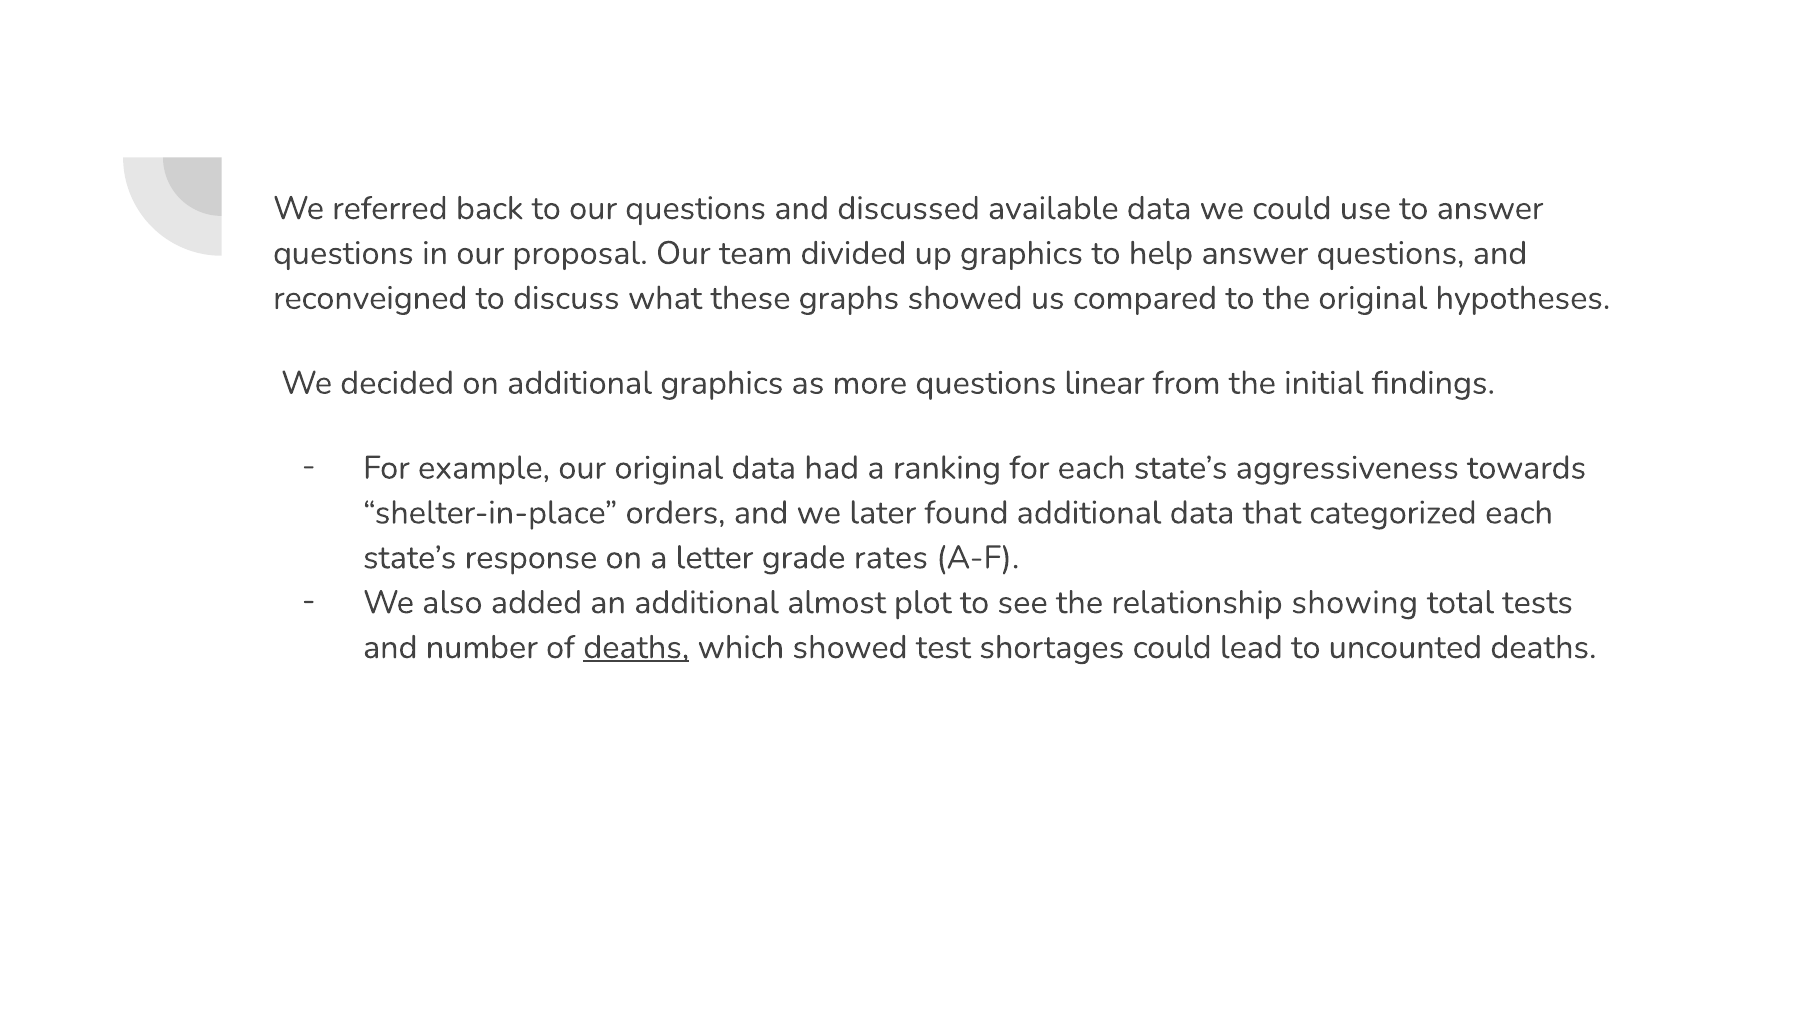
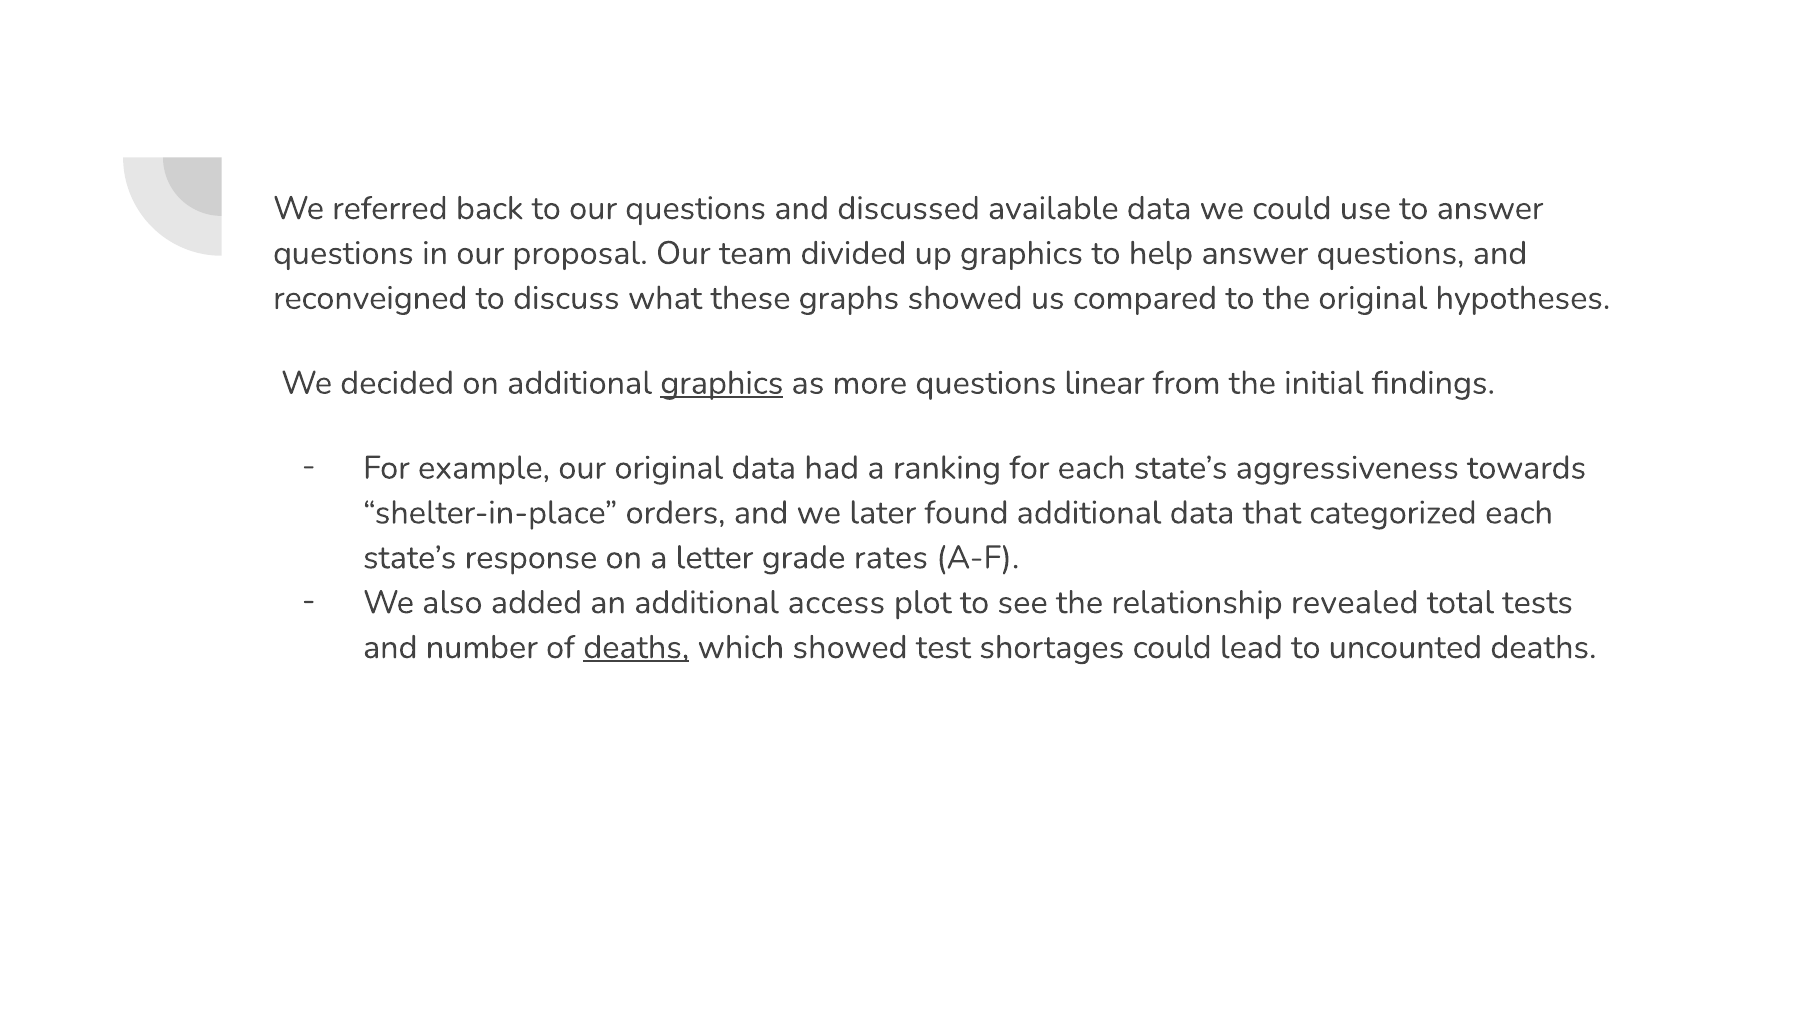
graphics underline: none -> present (722, 383)
almost: almost -> access (836, 602)
showing: showing -> revealed (1355, 602)
